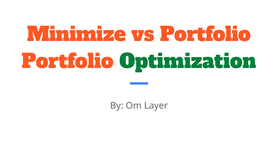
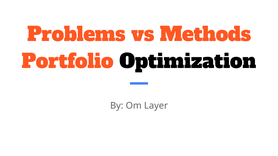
Minimize: Minimize -> Problems (76, 35)
vs Portfolio: Portfolio -> Methods (205, 35)
Optimization colour: green -> black (188, 62)
